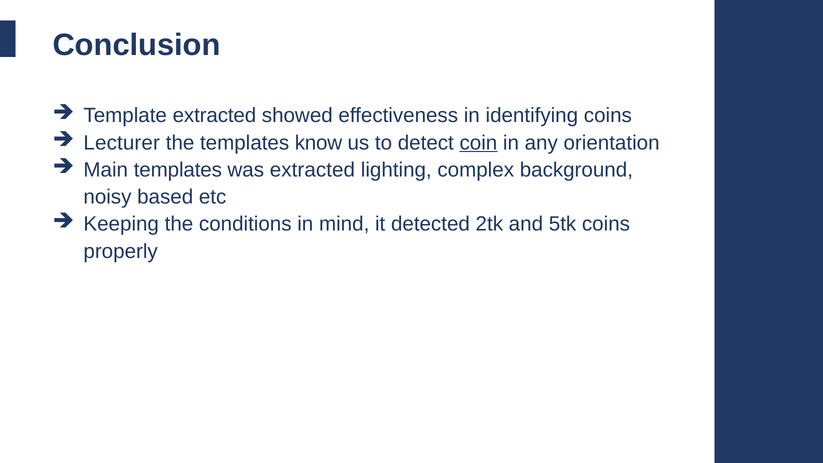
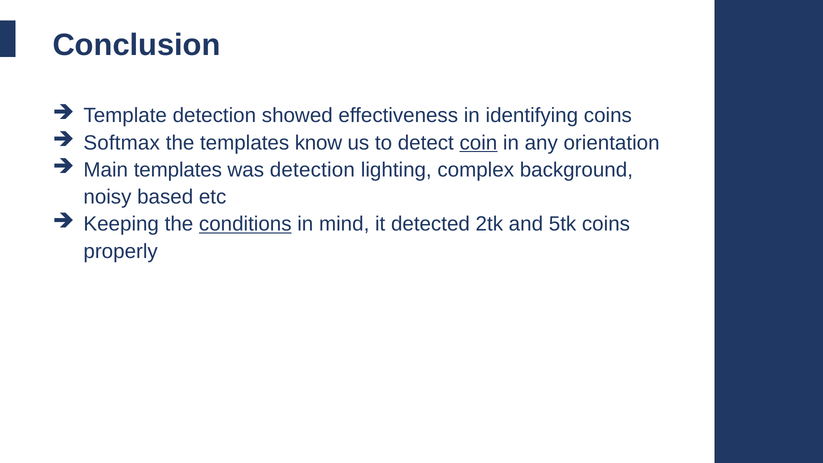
Template extracted: extracted -> detection (214, 116)
Lecturer: Lecturer -> Softmax (122, 143)
was extracted: extracted -> detection (312, 170)
conditions underline: none -> present (245, 224)
